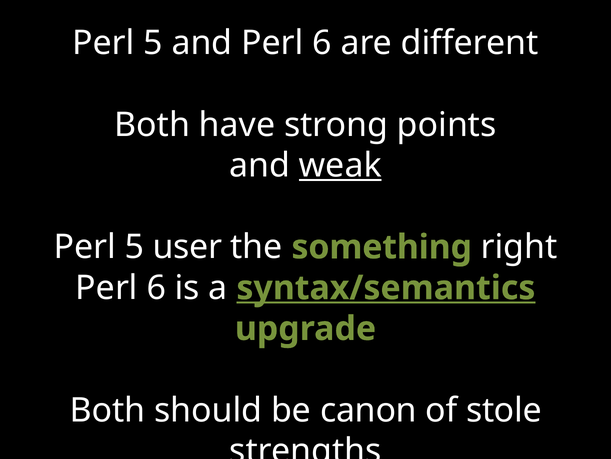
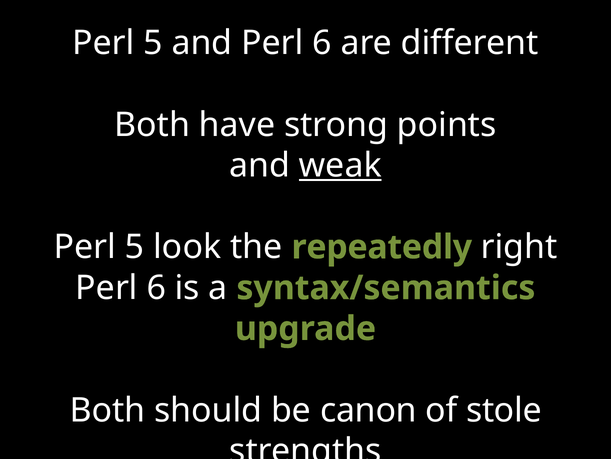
user: user -> look (187, 247)
something: something -> repeatedly (382, 247)
syntax/semantics underline: present -> none (386, 288)
